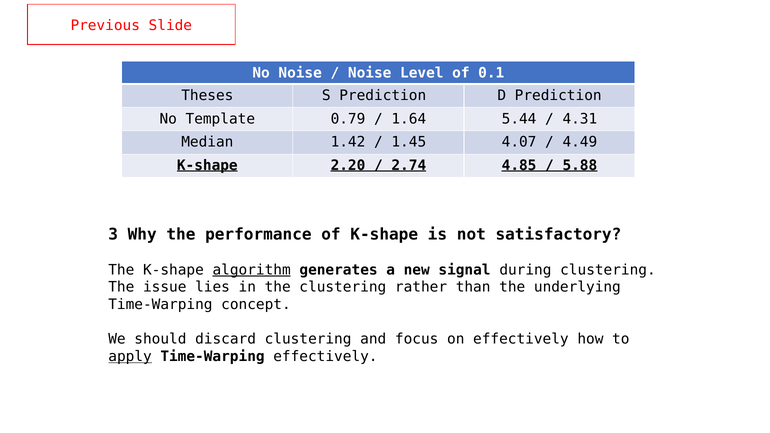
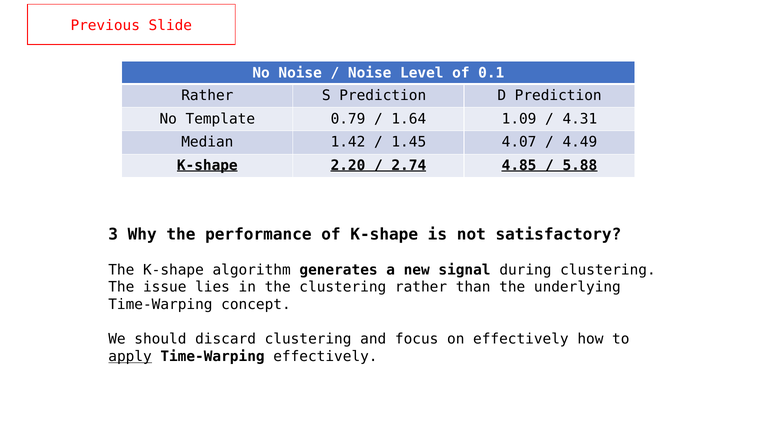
Theses: Theses -> Rather (207, 95)
5.44: 5.44 -> 1.09 (519, 119)
algorithm underline: present -> none (252, 270)
